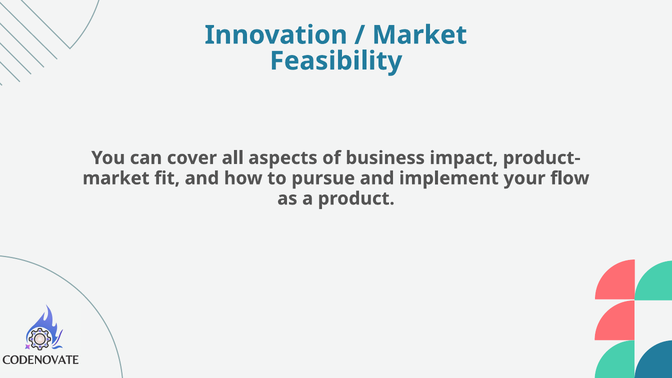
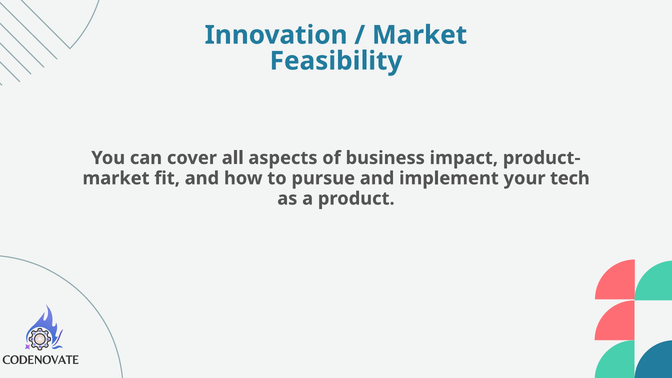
flow: flow -> tech (570, 178)
